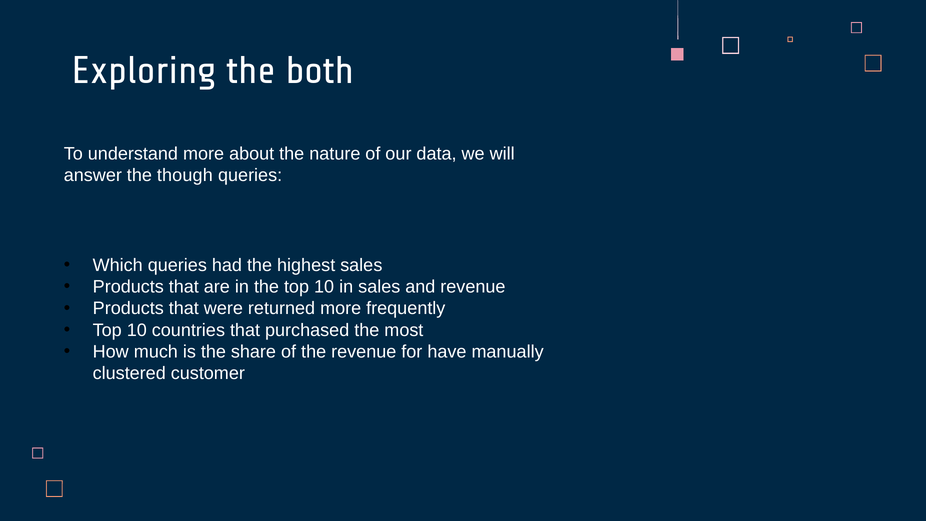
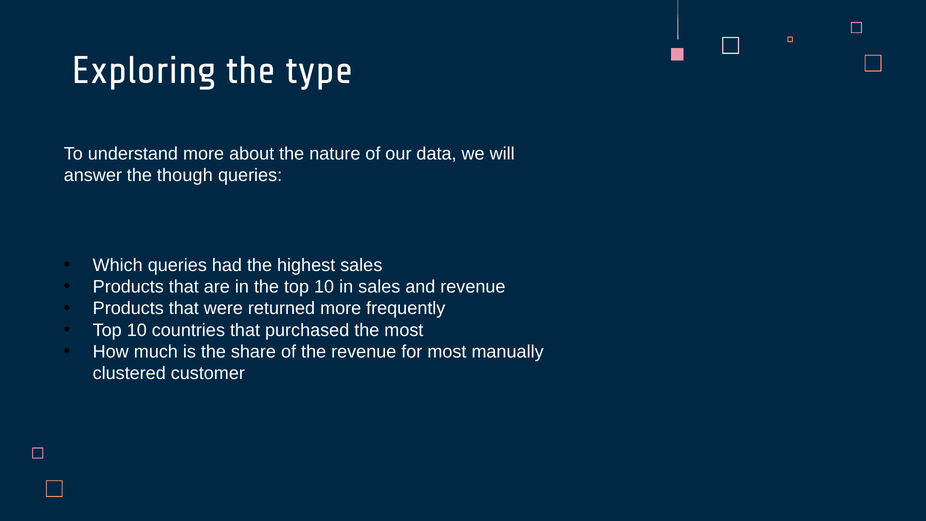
both: both -> type (319, 70)
for have: have -> most (447, 352)
